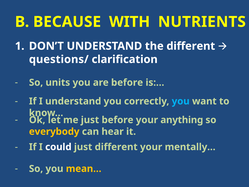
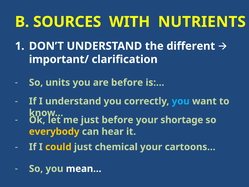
BECAUSE: BECAUSE -> SOURCES (67, 22)
questions/: questions/ -> important/ (59, 59)
anything: anything -> shortage (182, 120)
could colour: white -> yellow (58, 147)
just different: different -> chemical (116, 147)
mentally…: mentally… -> cartoons… (190, 147)
mean… colour: yellow -> white (84, 168)
